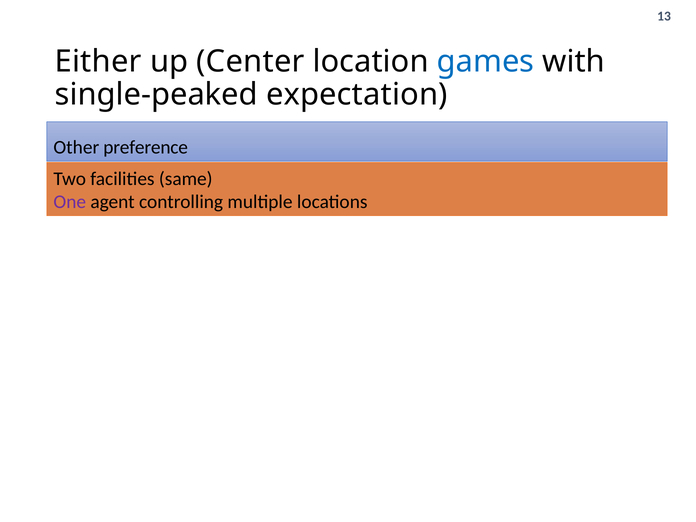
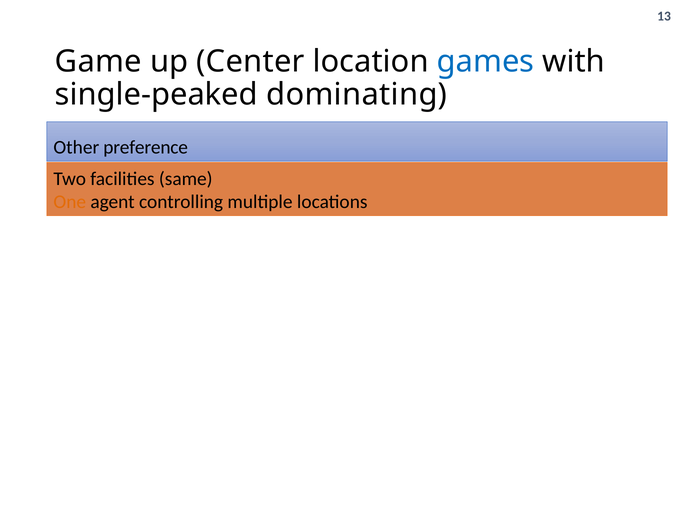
Either: Either -> Game (98, 61)
expectation: expectation -> dominating (357, 95)
One colour: purple -> orange (70, 202)
